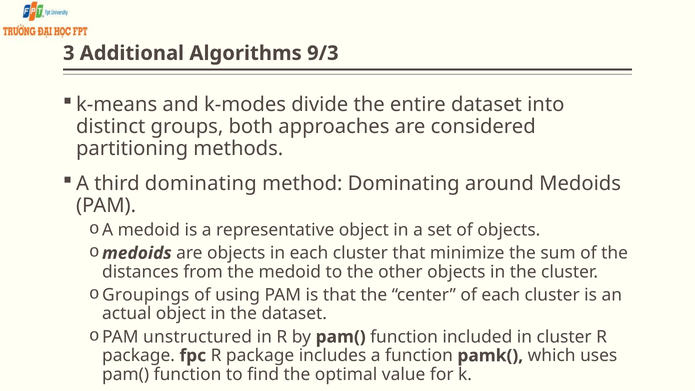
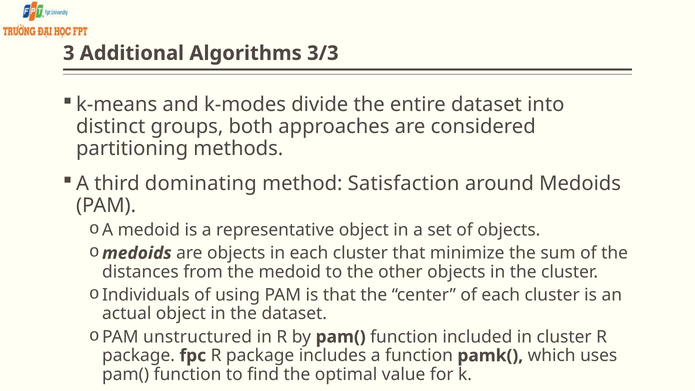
9/3: 9/3 -> 3/3 (323, 53)
method Dominating: Dominating -> Satisfaction (404, 183)
Groupings: Groupings -> Individuals (146, 295)
